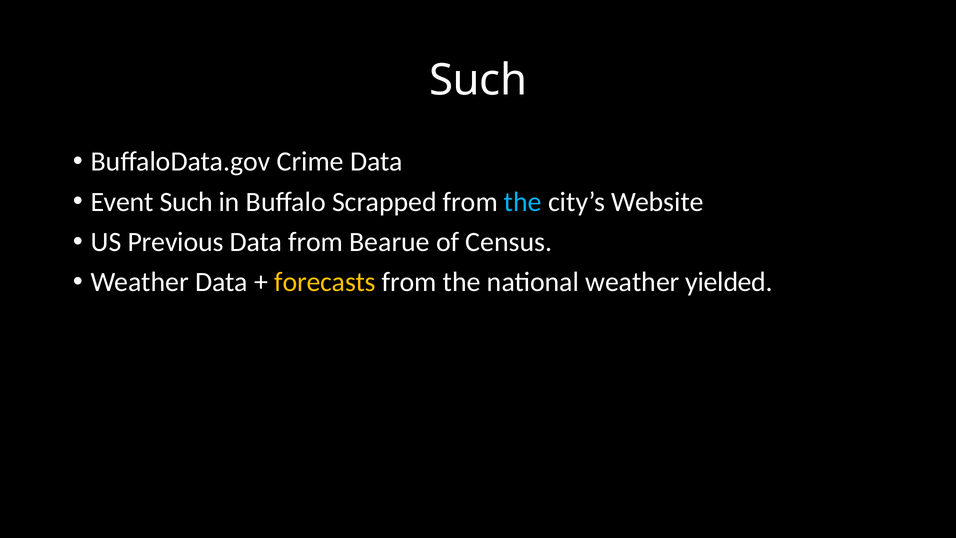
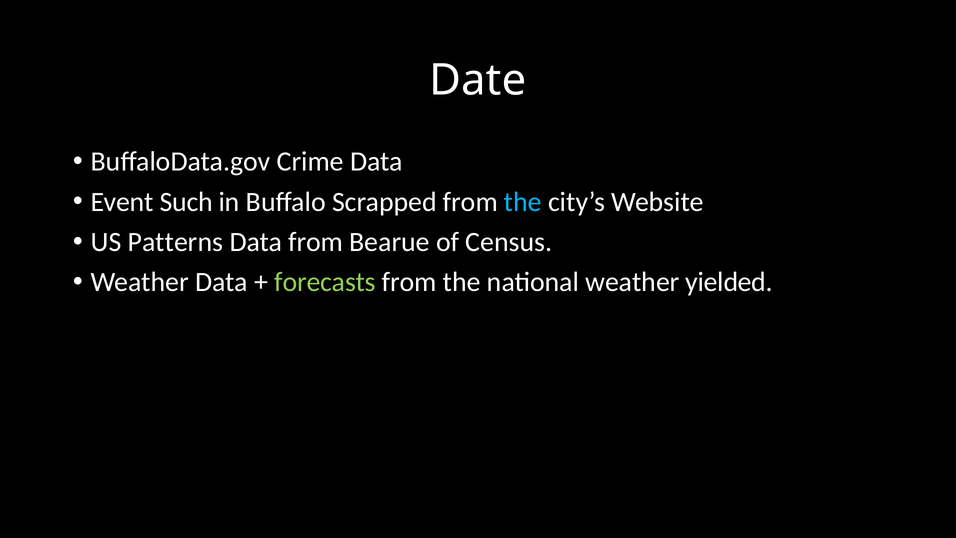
Such: Such -> Date (478, 80)
Previous: Previous -> Patterns (175, 242)
forecasts colour: yellow -> light green (325, 282)
